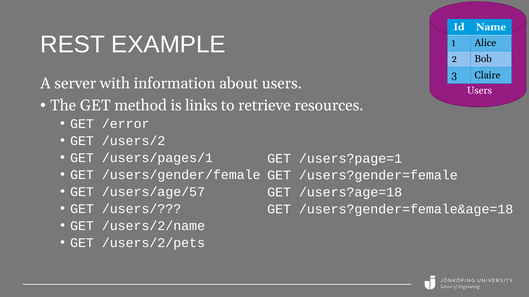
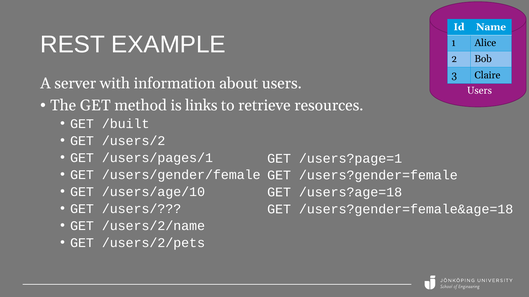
/error: /error -> /built (126, 124)
/users/age/57: /users/age/57 -> /users/age/10 (153, 192)
